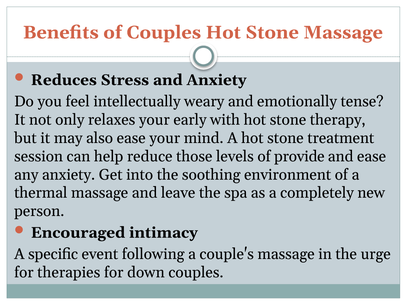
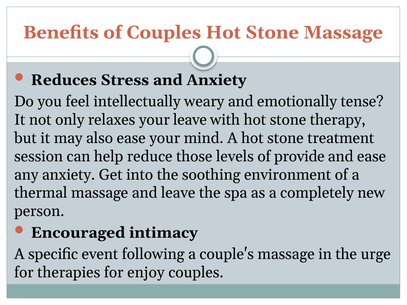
your early: early -> leave (190, 120)
down: down -> enjoy (146, 273)
